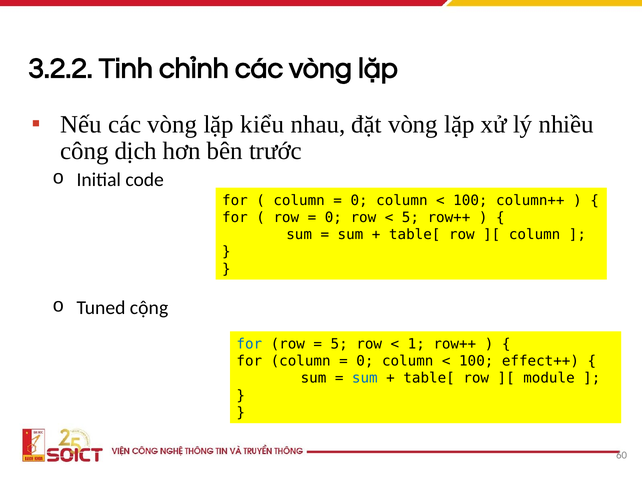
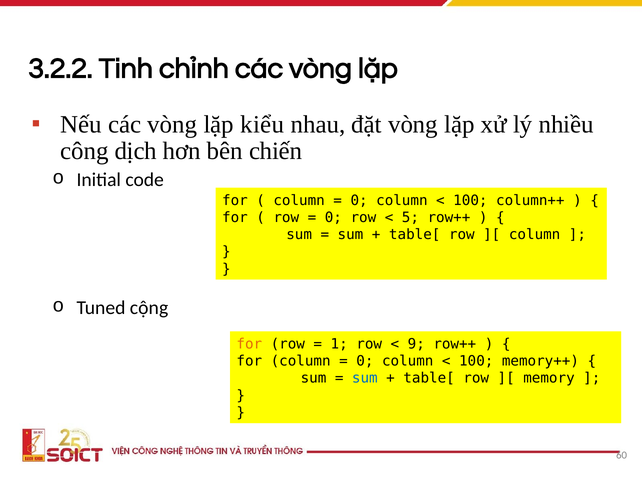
trước: trước -> chiến (276, 151)
for colour: blue -> orange (249, 344)
5: 5 -> 1 (339, 344)
1: 1 -> 9 (416, 344)
effect++: effect++ -> memory++ (540, 362)
module: module -> memory (549, 379)
